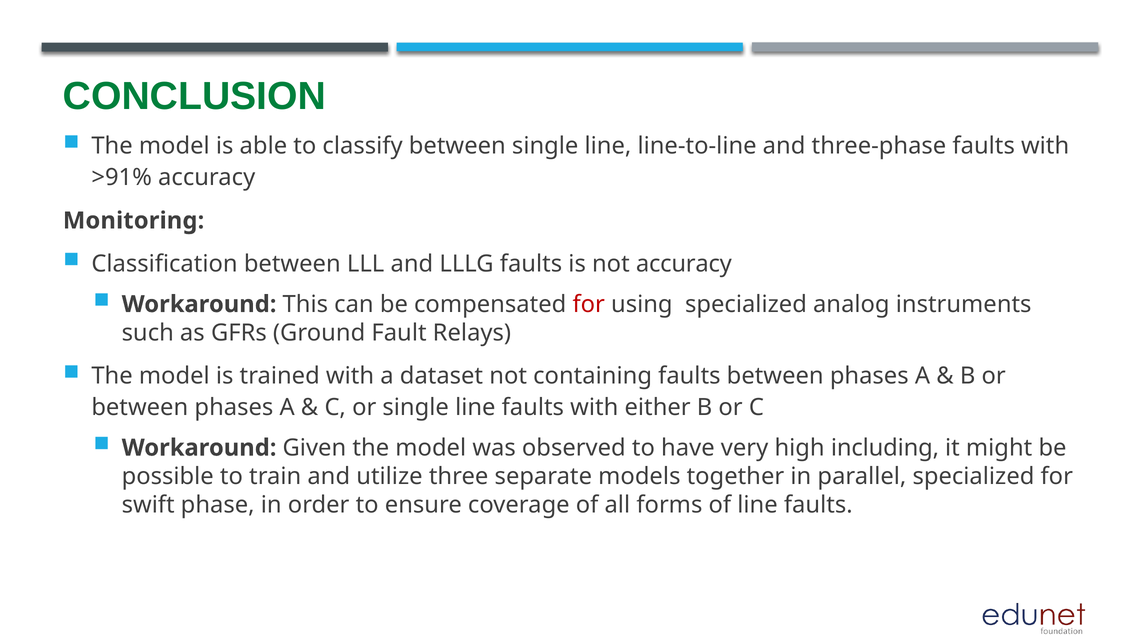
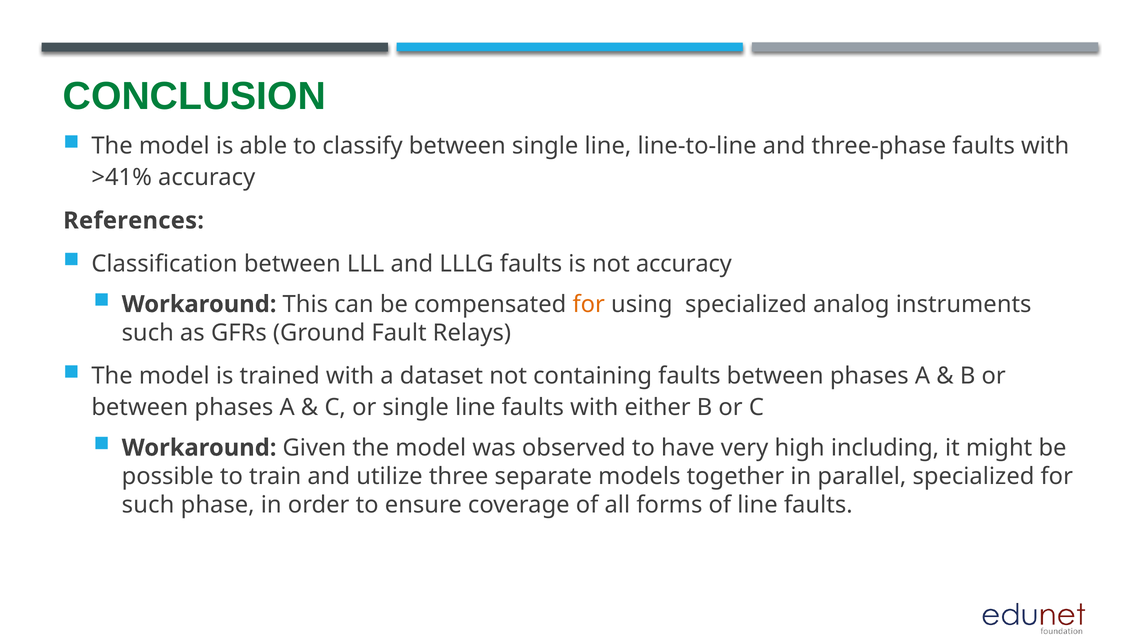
>91%: >91% -> >41% (122, 177)
Monitoring: Monitoring -> References (134, 221)
for colour: red -> orange (589, 304)
swift: swift -> such (148, 505)
